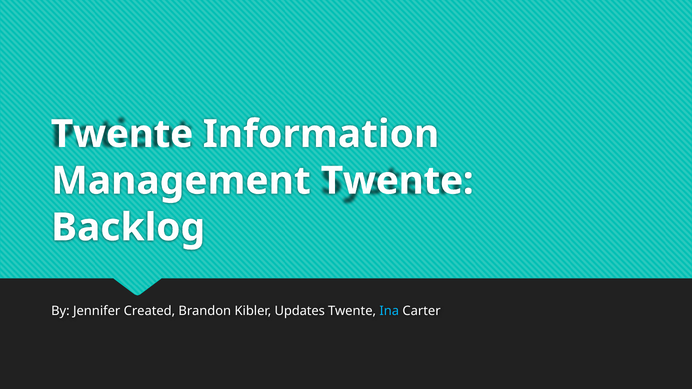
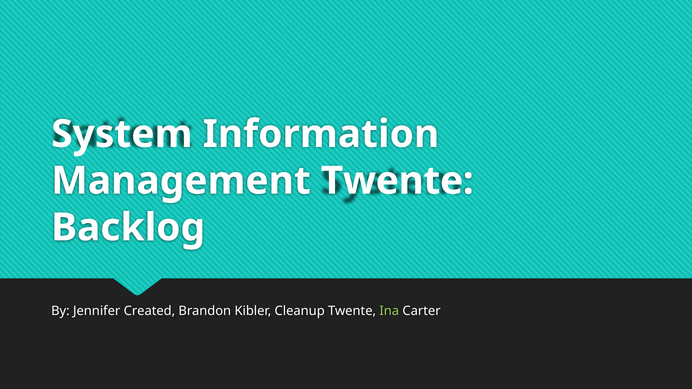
Twente: Twente -> System (122, 134)
Updates: Updates -> Cleanup (300, 311)
Ina colour: light blue -> light green (389, 311)
